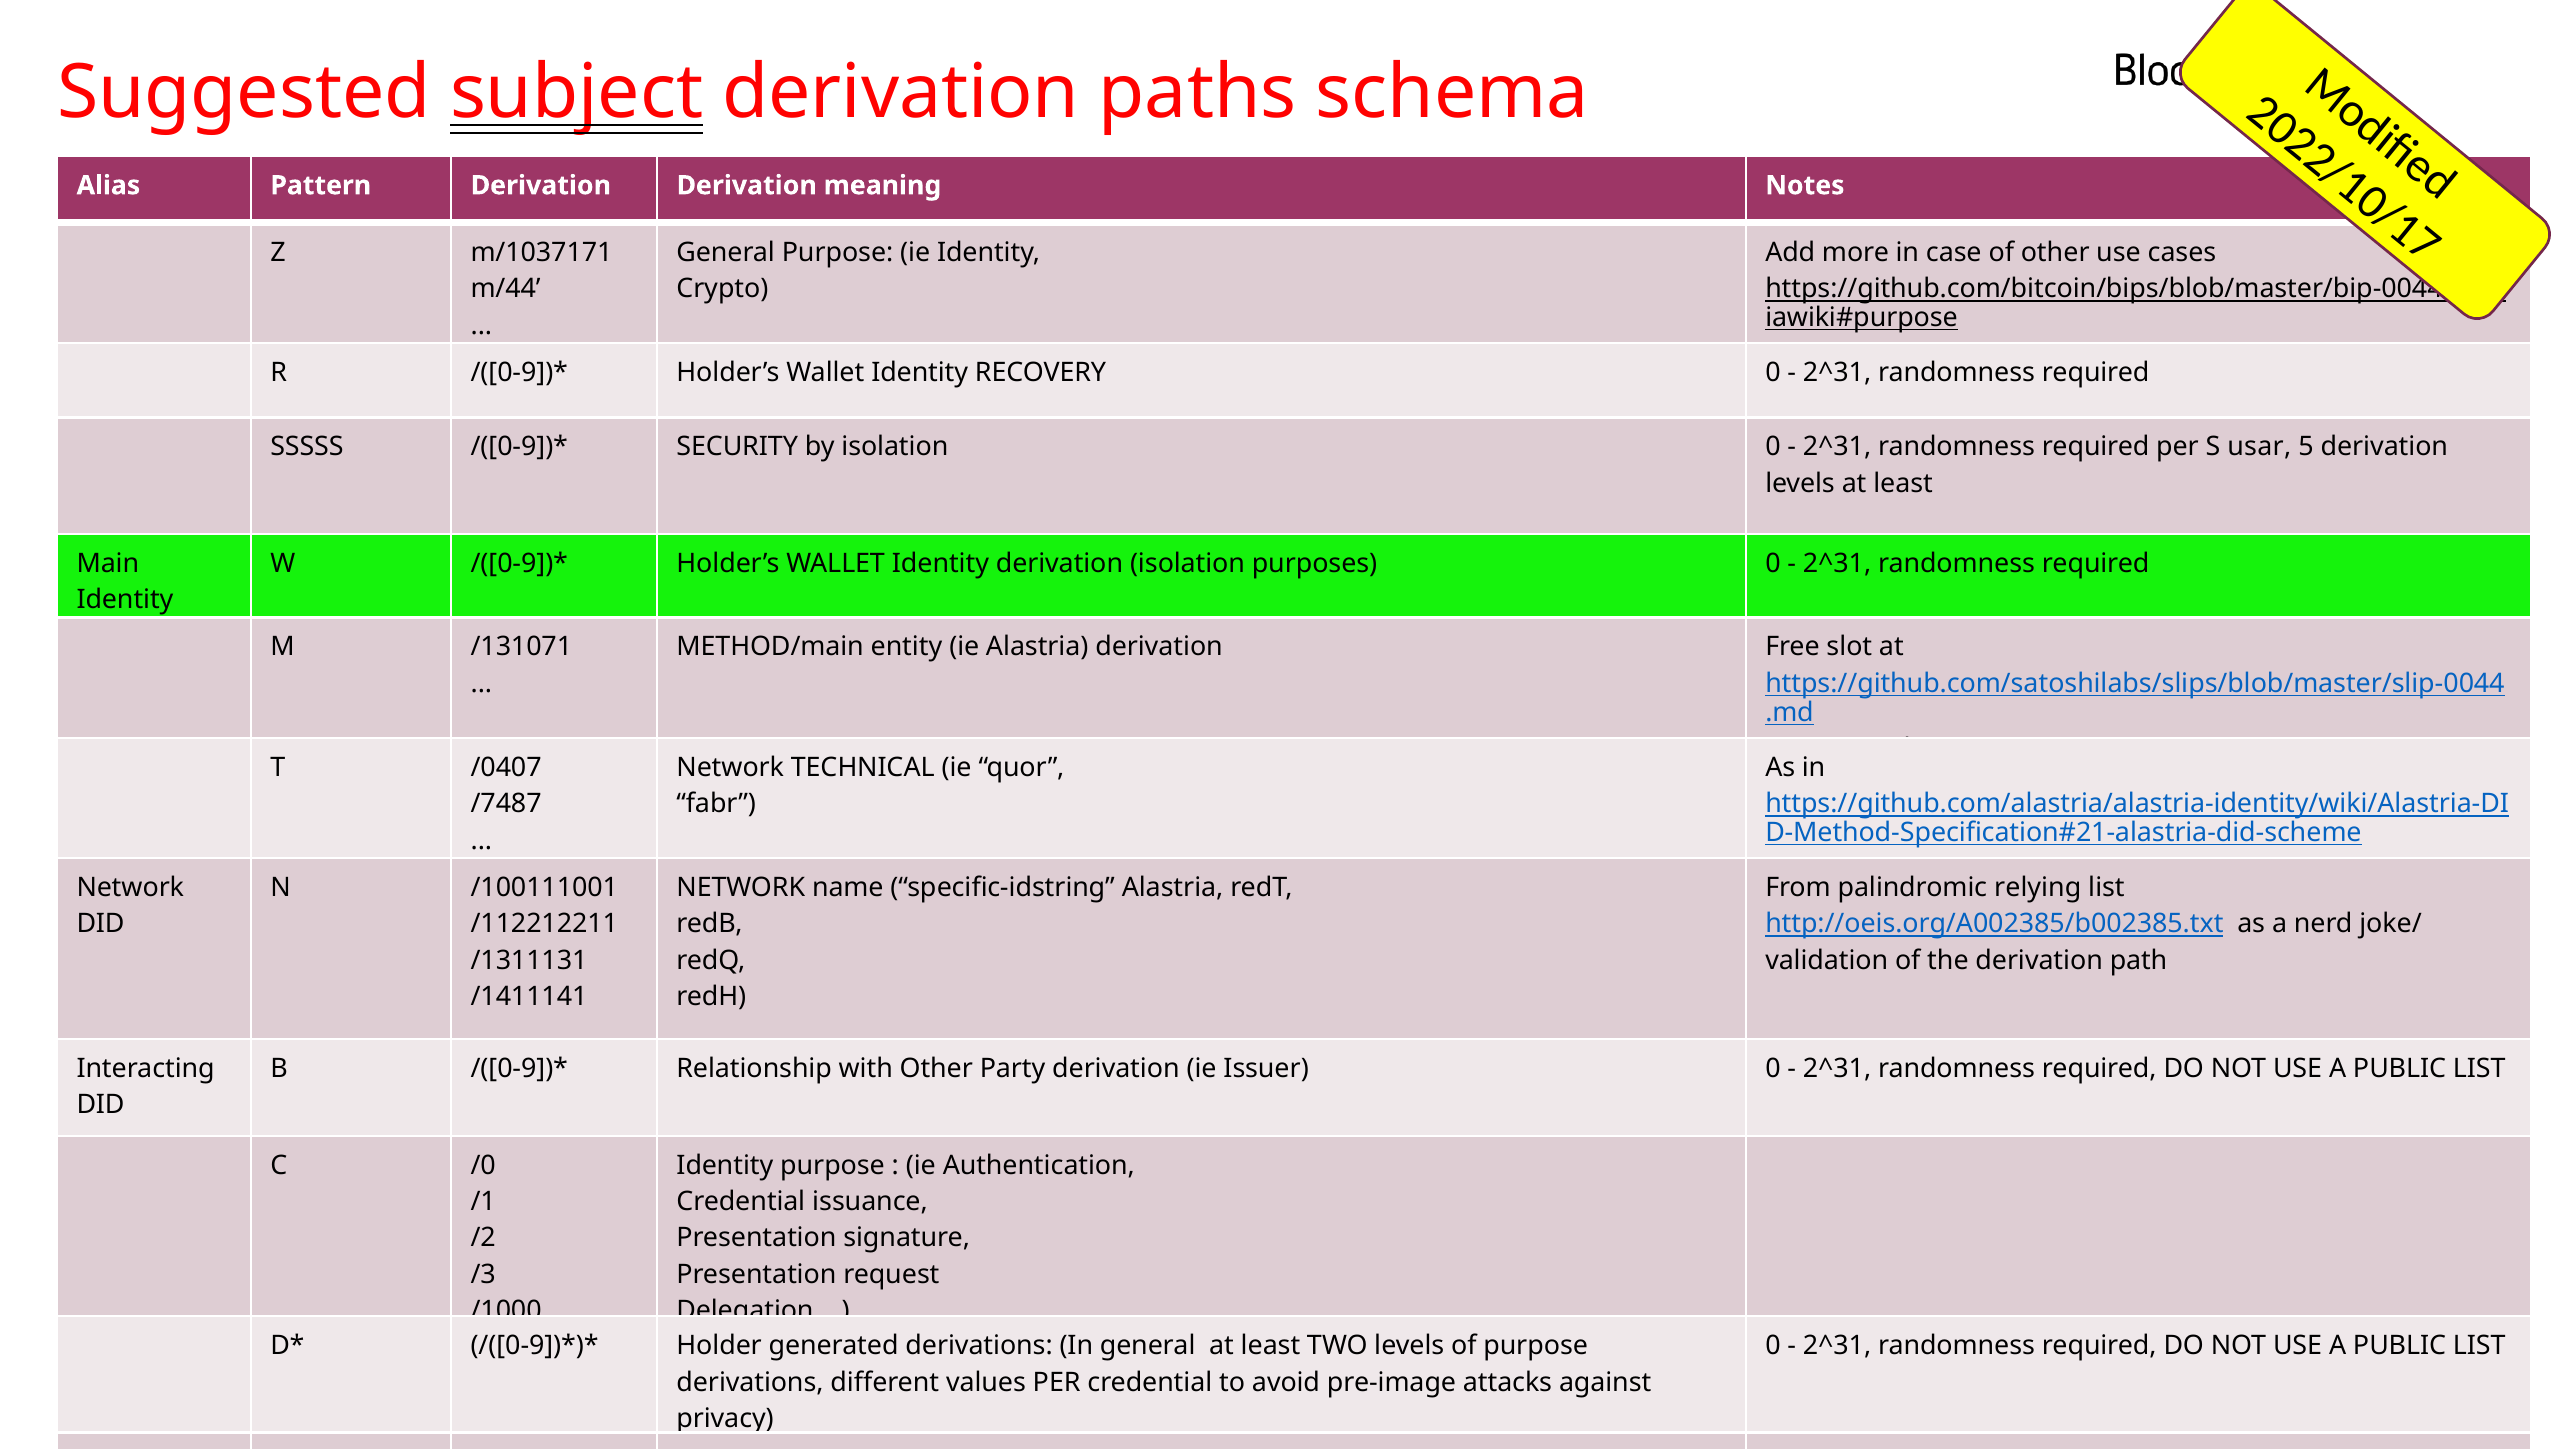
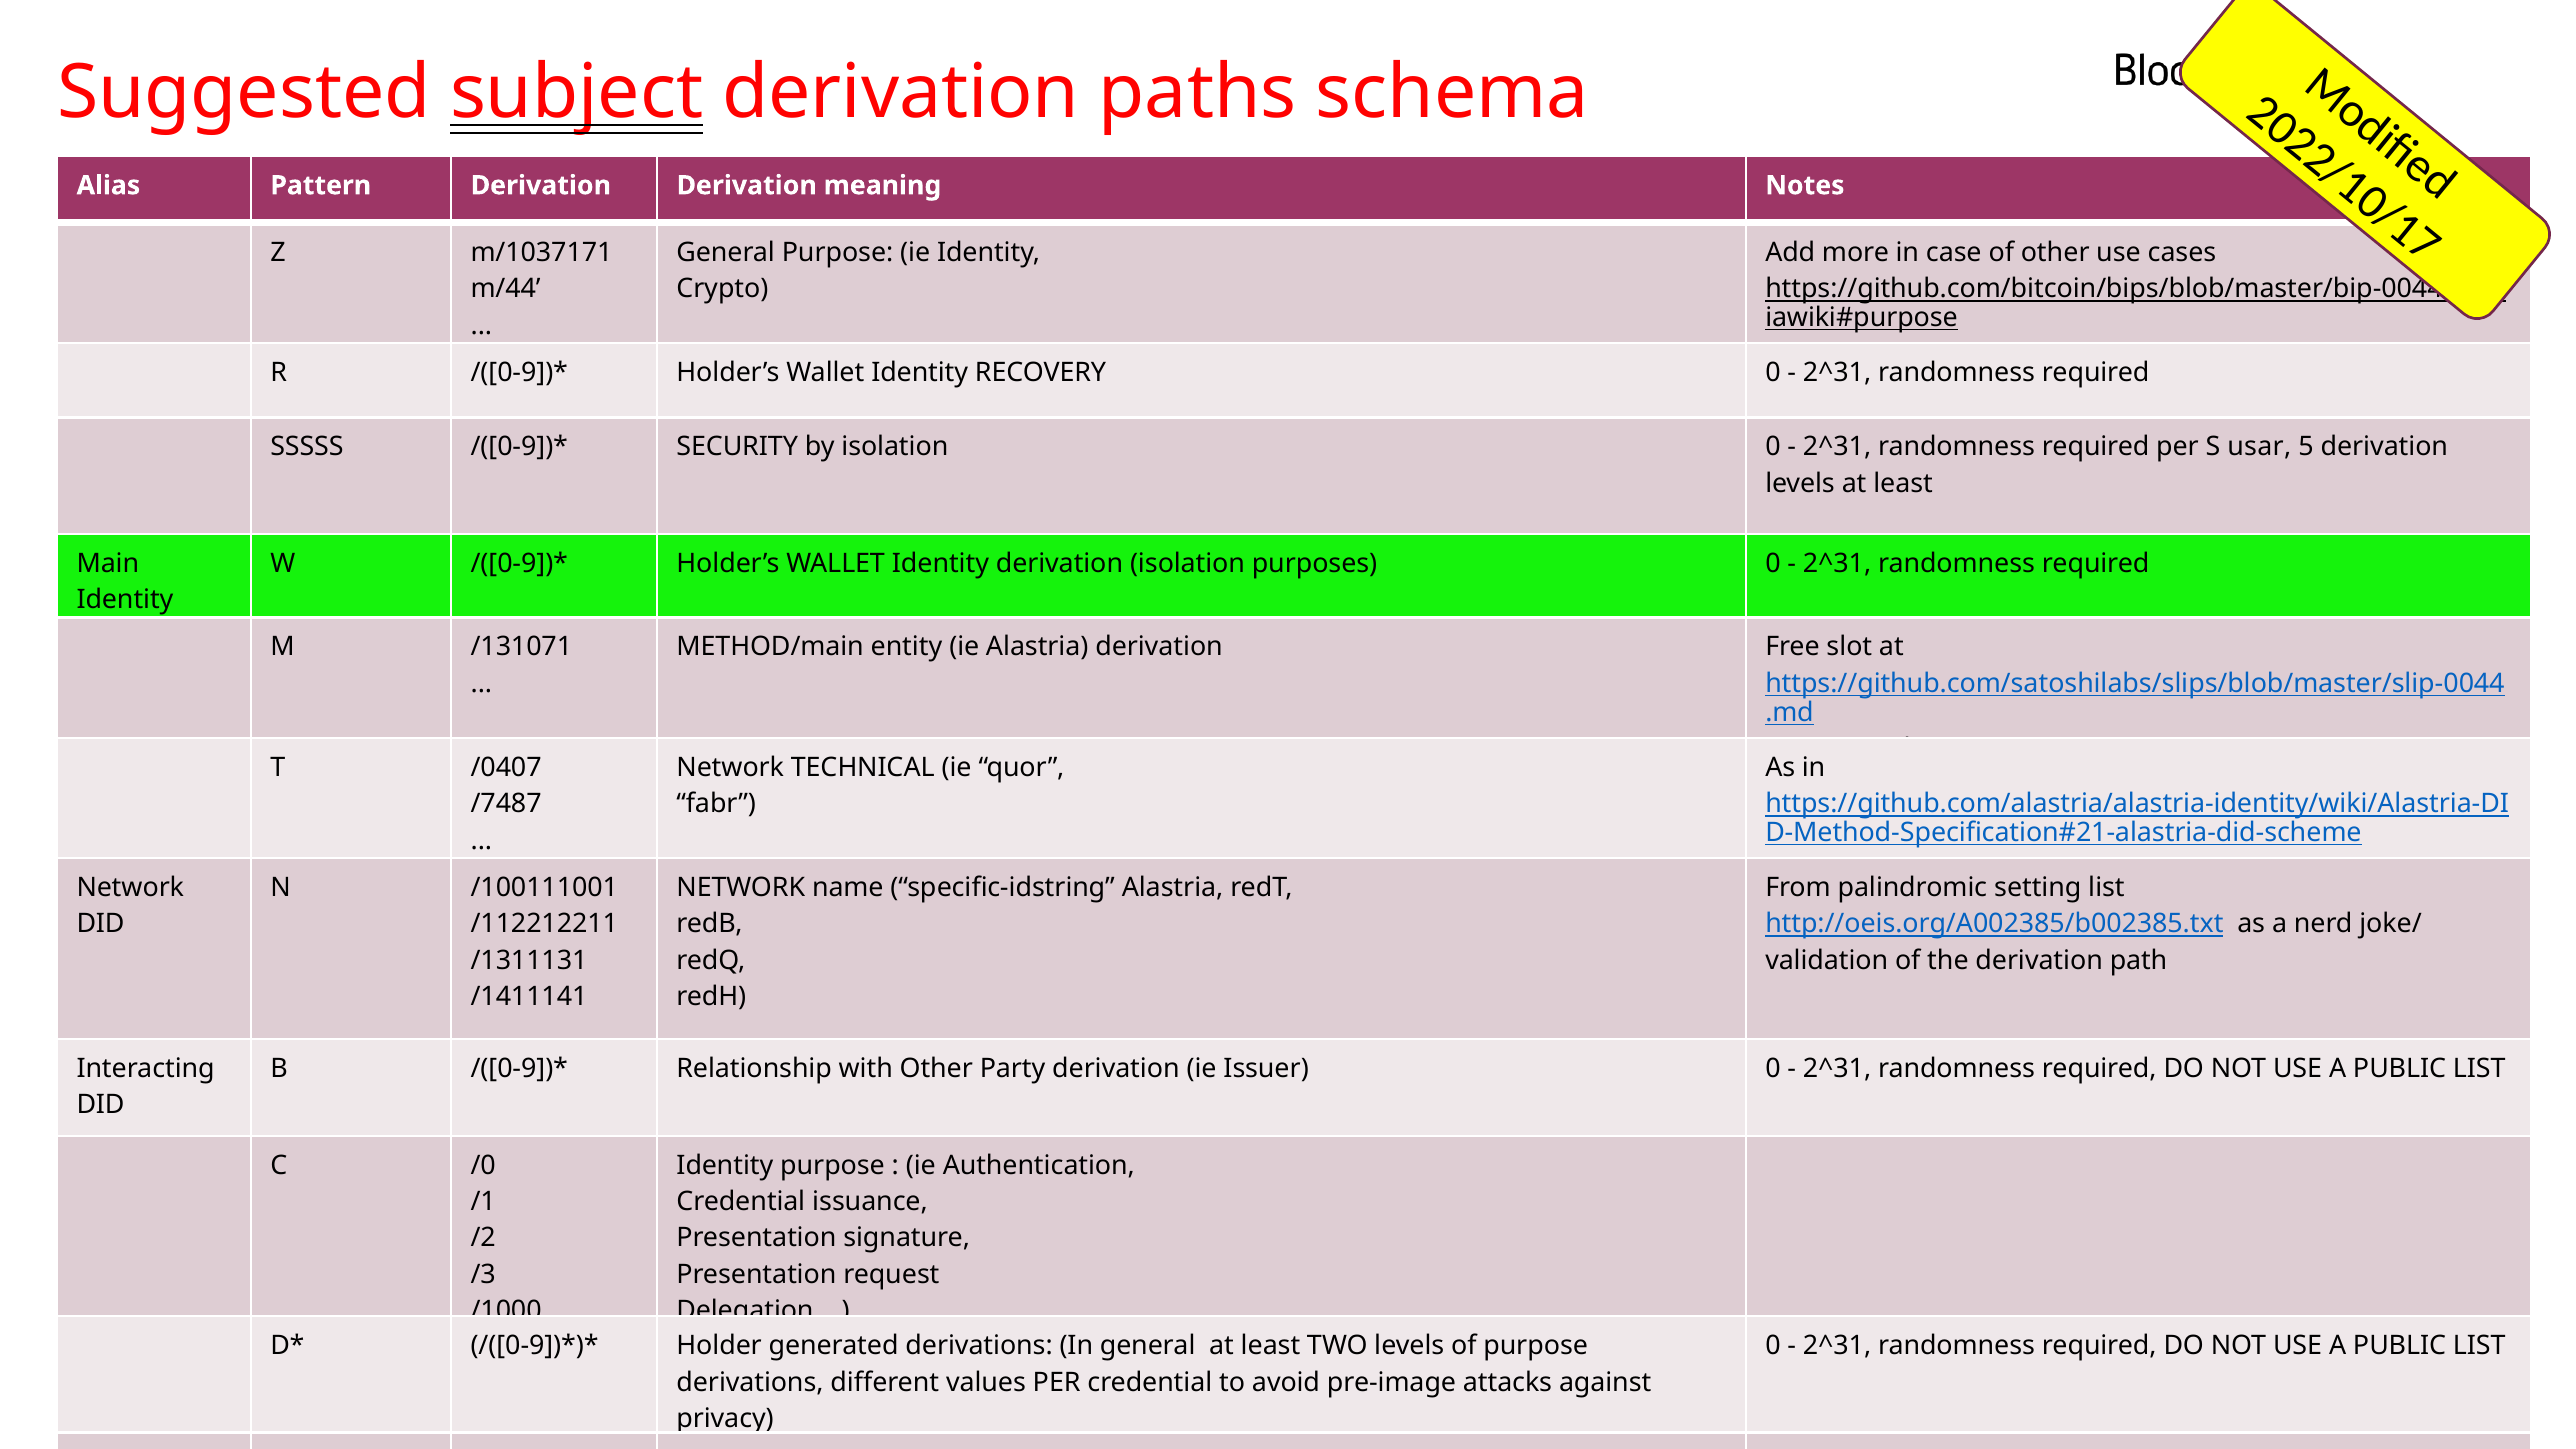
relying: relying -> setting (2038, 888)
